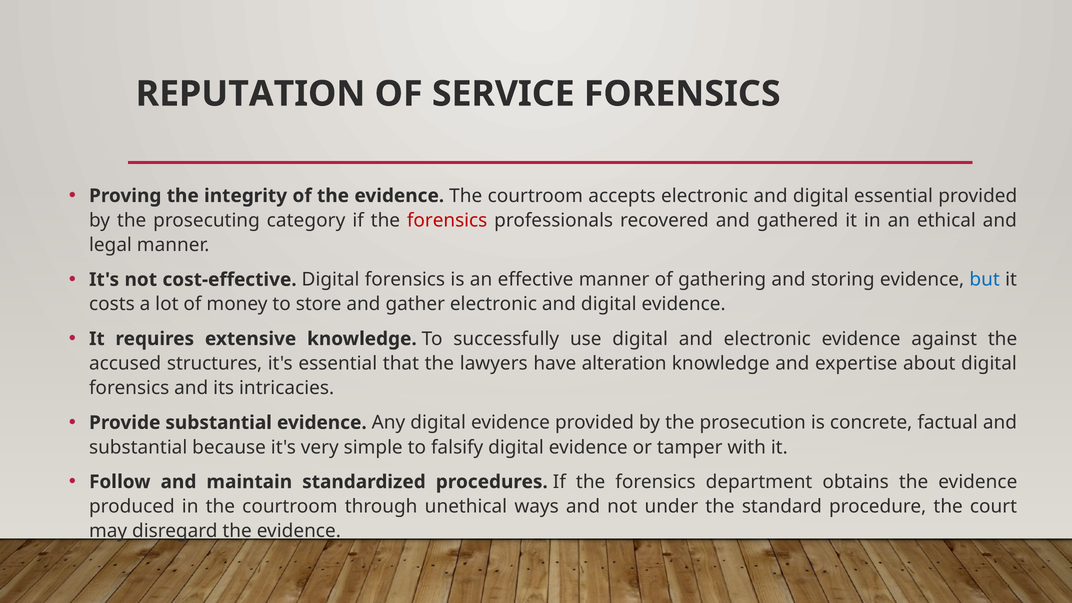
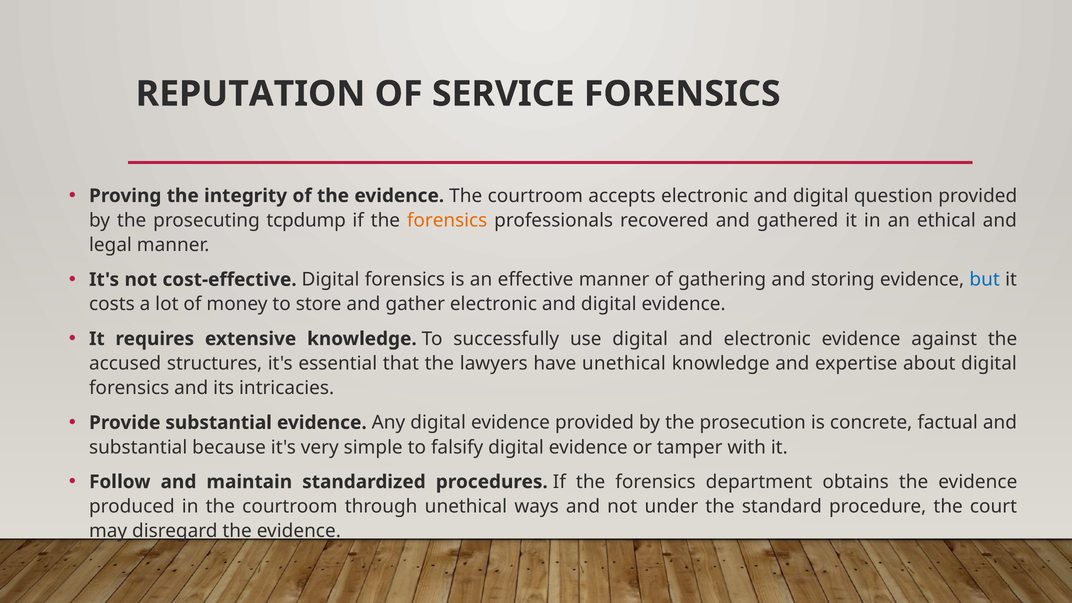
digital essential: essential -> question (893, 196)
category: category -> tcpdump (306, 220)
forensics colour: red -> orange (447, 220)
have alteration: alteration -> unethical (624, 363)
